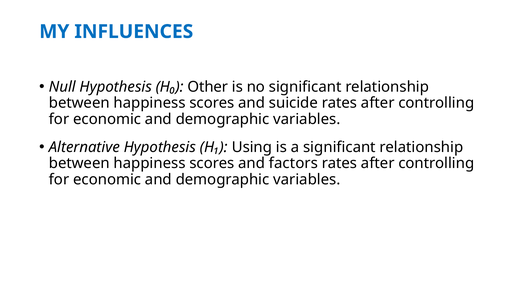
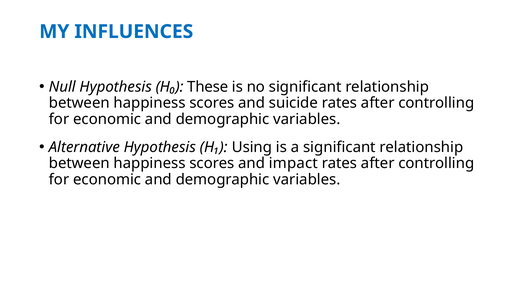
Other: Other -> These (208, 87)
factors: factors -> impact (293, 163)
